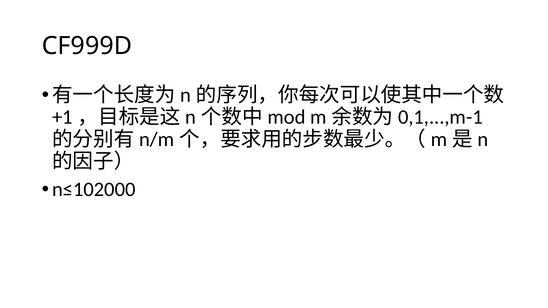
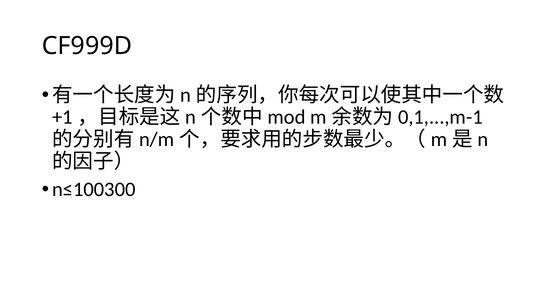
n≤102000: n≤102000 -> n≤100300 (94, 190)
